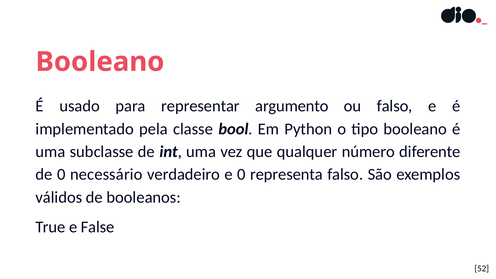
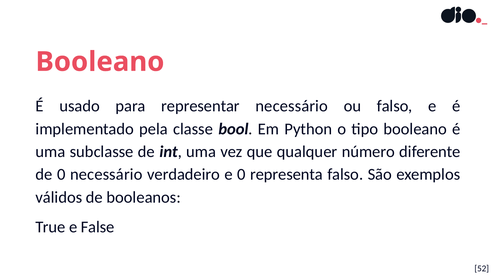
representar argumento: argumento -> necessário (292, 106)
